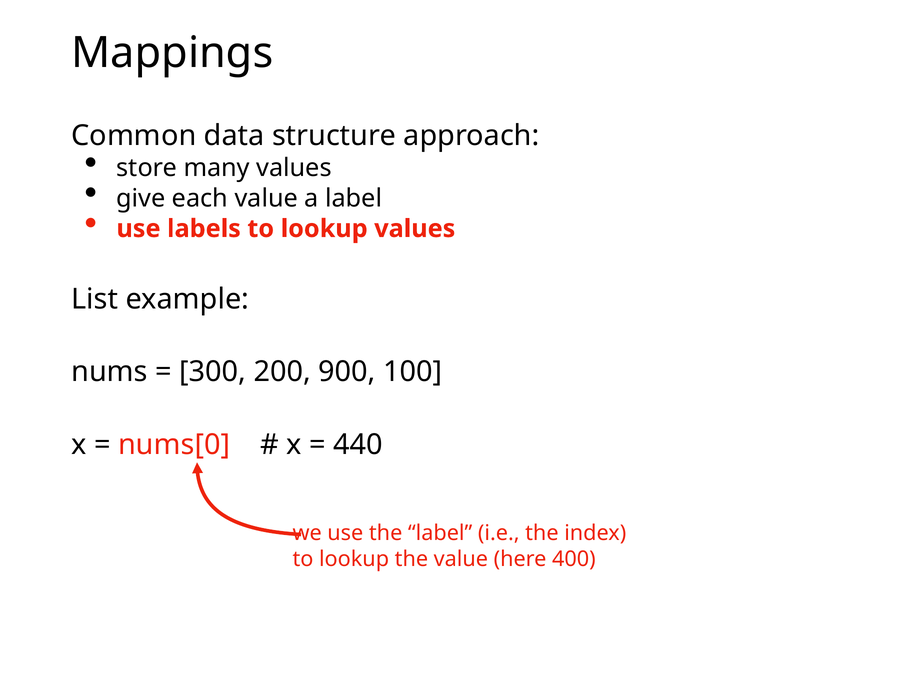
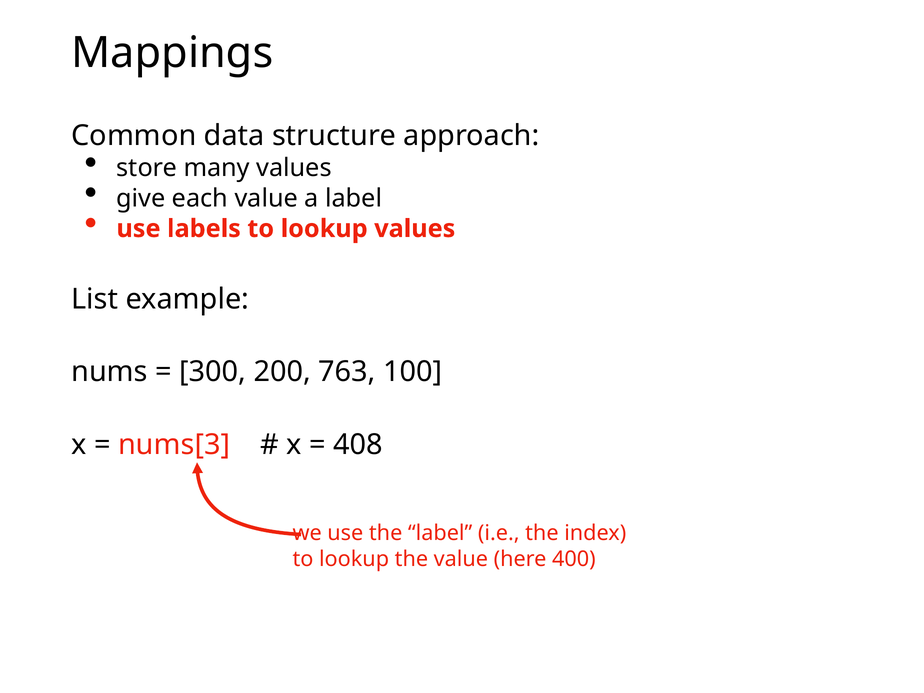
900: 900 -> 763 (347, 372)
nums[0: nums[0 -> nums[3 (174, 444)
440: 440 -> 408 (358, 444)
